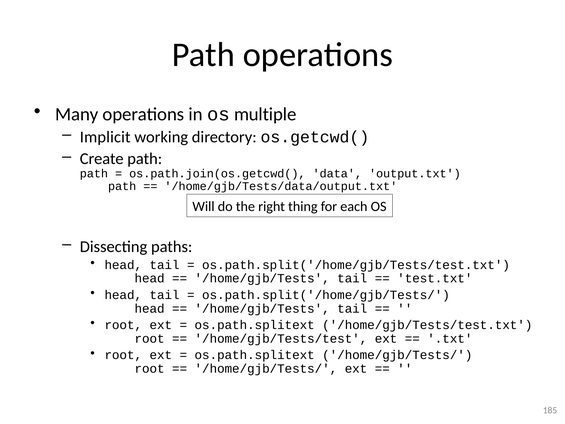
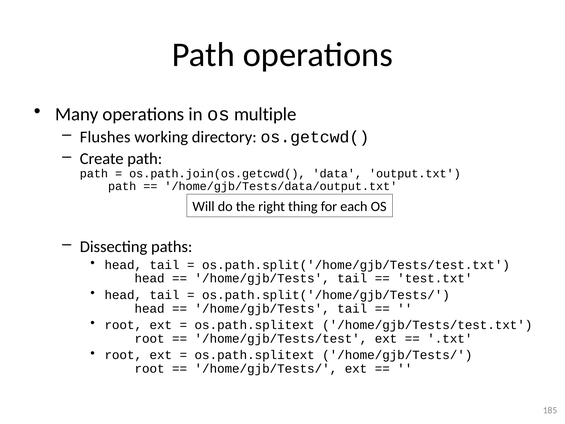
Implicit: Implicit -> Flushes (105, 137)
